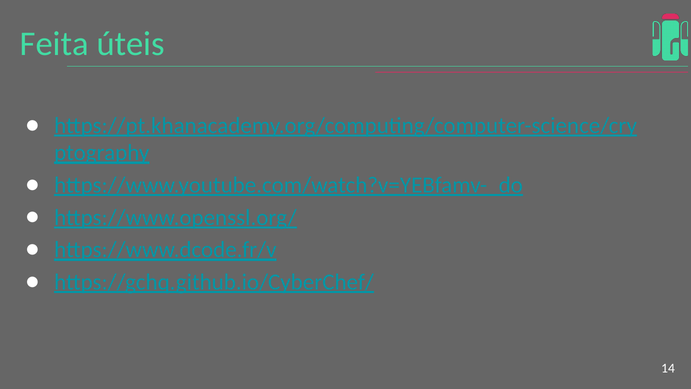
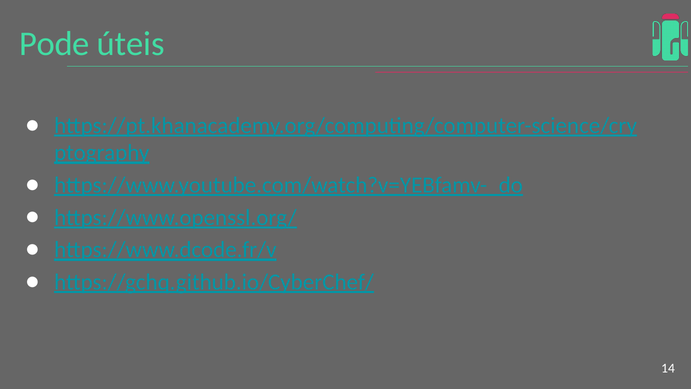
Feita: Feita -> Pode (55, 44)
